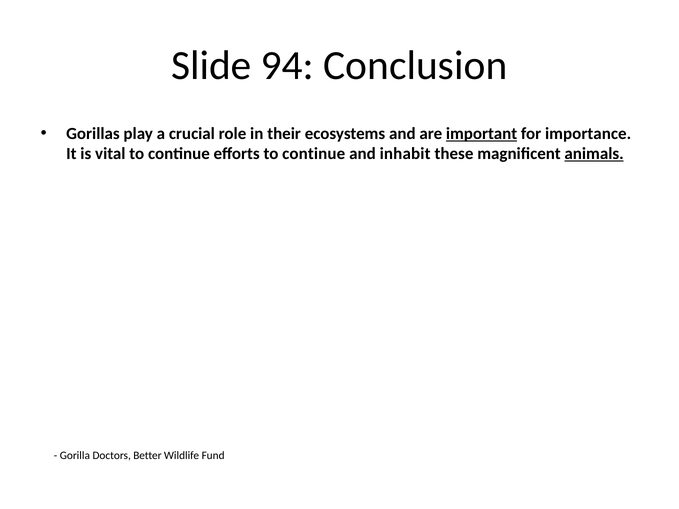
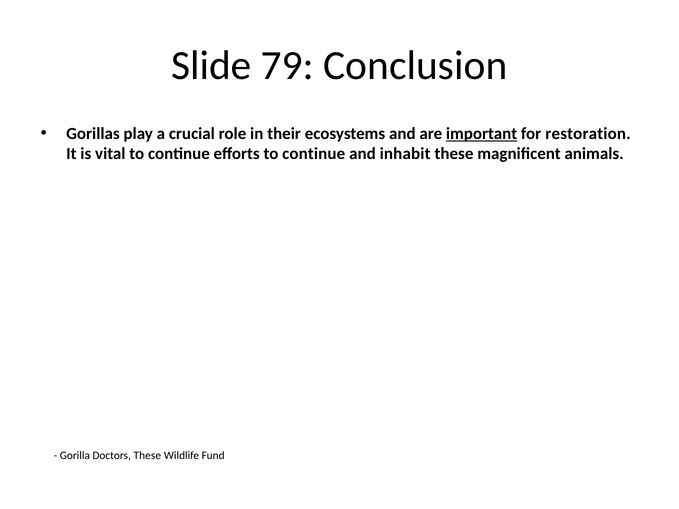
94: 94 -> 79 (287, 66)
importance: importance -> restoration (588, 134)
animals underline: present -> none (594, 154)
Doctors Better: Better -> These (147, 456)
